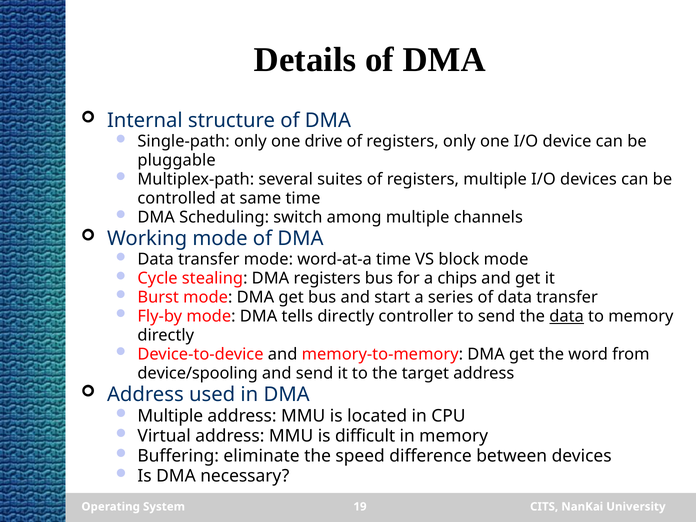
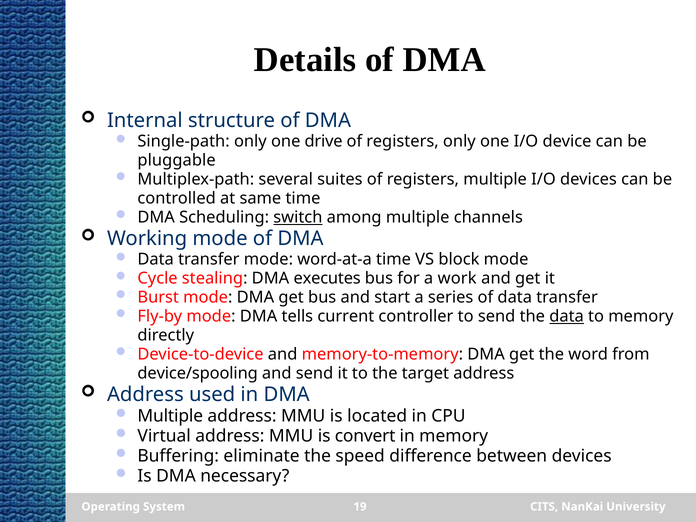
switch underline: none -> present (298, 217)
DMA registers: registers -> executes (327, 278)
chips: chips -> work (457, 278)
tells directly: directly -> current (346, 316)
difficult: difficult -> convert (365, 436)
